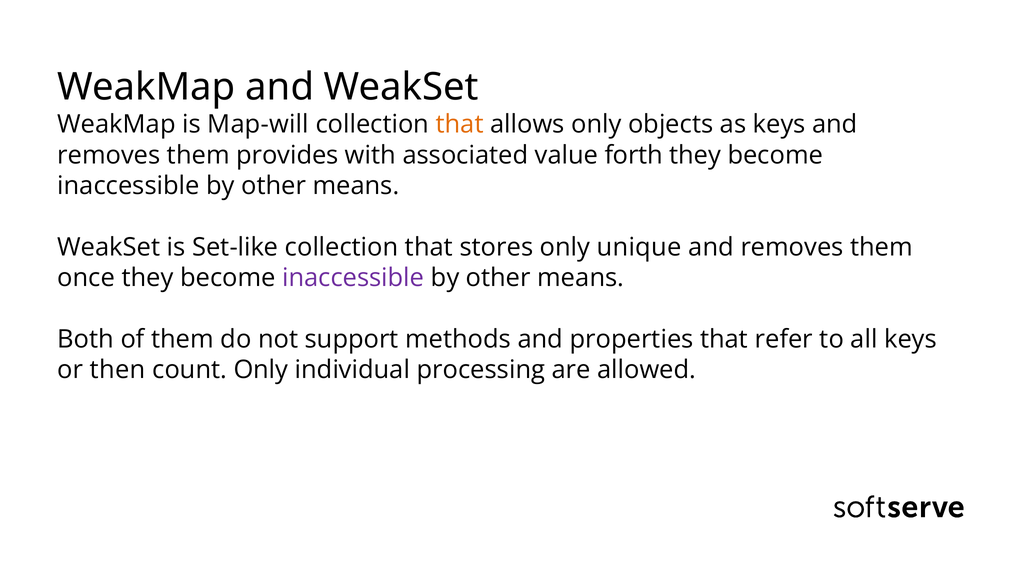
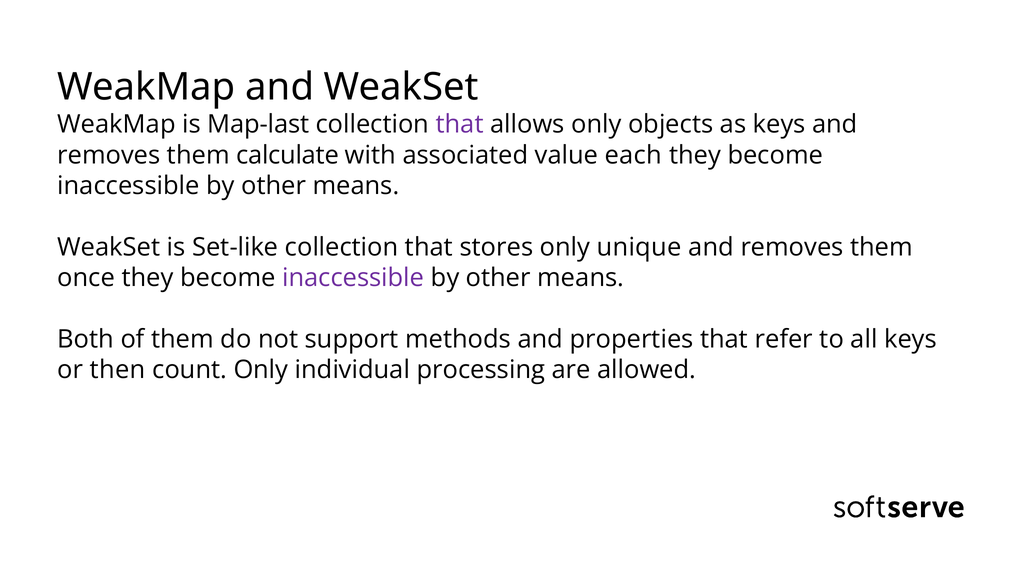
Map-will: Map-will -> Map-last (258, 124)
that colour: orange -> purple (460, 124)
provides: provides -> calculate (288, 155)
forth: forth -> each (633, 155)
